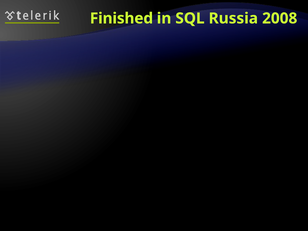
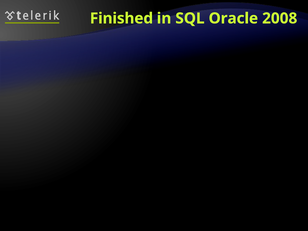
Russia: Russia -> Oracle (233, 18)
